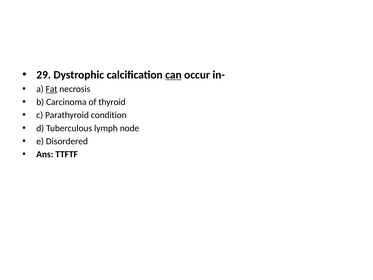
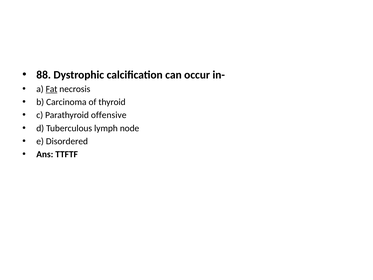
29: 29 -> 88 (44, 75)
can underline: present -> none (173, 75)
condition: condition -> offensive (109, 115)
